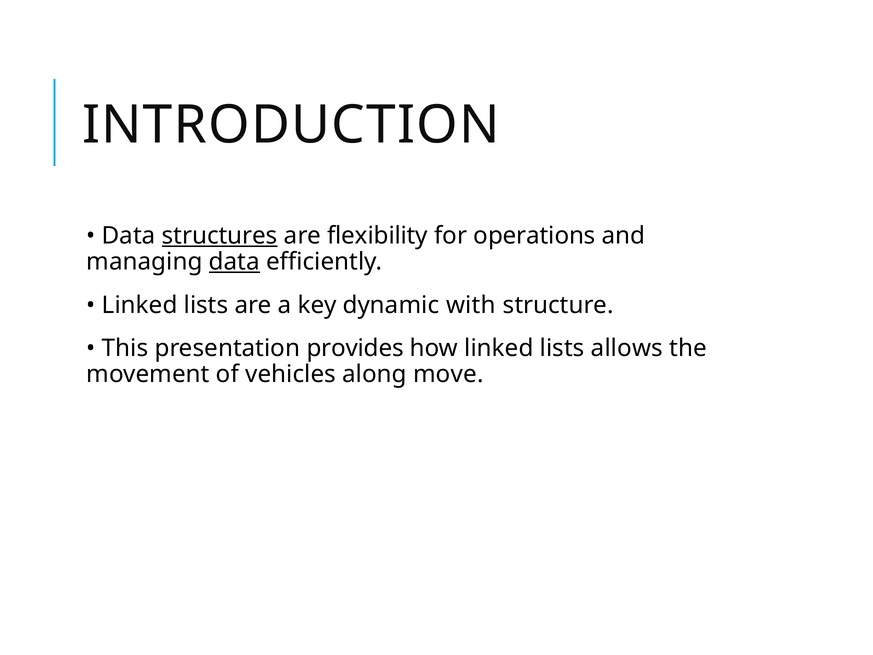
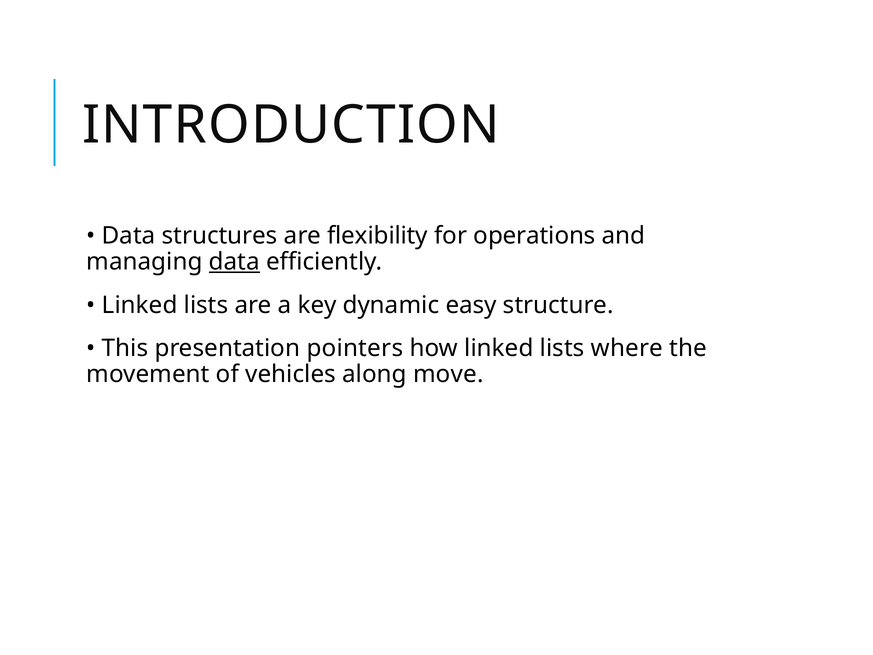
structures underline: present -> none (220, 236)
with: with -> easy (471, 305)
provides: provides -> pointers (355, 348)
allows: allows -> where (627, 348)
